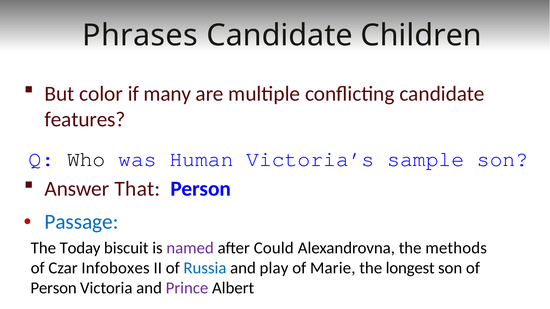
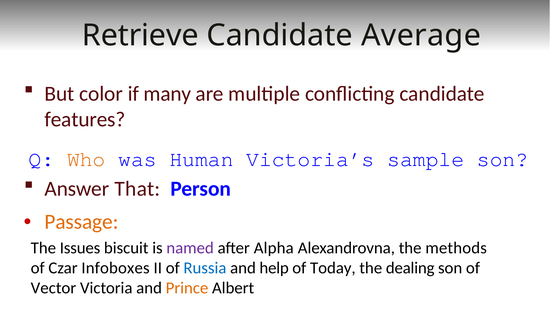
Phrases: Phrases -> Retrieve (140, 35)
Children: Children -> Average (421, 35)
Who colour: black -> orange (86, 159)
Passage colour: blue -> orange (81, 222)
Today: Today -> Issues (80, 248)
Could: Could -> Alpha (274, 248)
play: play -> help (274, 268)
Marie: Marie -> Today (333, 268)
longest: longest -> dealing (410, 268)
Person: Person -> Vector (53, 288)
Prince colour: purple -> orange (187, 288)
